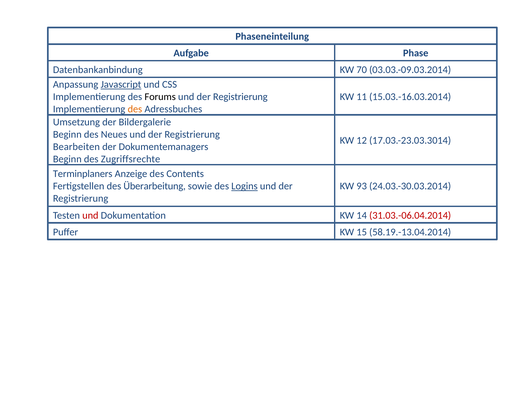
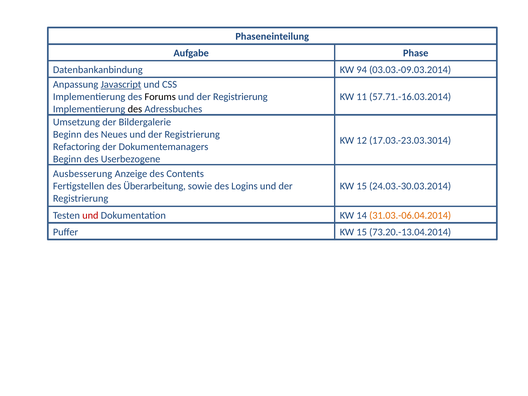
70: 70 -> 94 (362, 70)
15.03.-16.03.2014: 15.03.-16.03.2014 -> 57.71.-16.03.2014 (410, 97)
des colour: orange -> black (135, 109)
Bearbeiten: Bearbeiten -> Refactoring (76, 147)
Zugriffsrechte: Zugriffsrechte -> Userbezogene (131, 159)
Terminplaners: Terminplaners -> Ausbesserung (83, 174)
Logins underline: present -> none (244, 186)
93: 93 -> 15 (362, 186)
31.03.-06.04.2014 colour: red -> orange (410, 215)
58.19.-13.04.2014: 58.19.-13.04.2014 -> 73.20.-13.04.2014 (410, 232)
